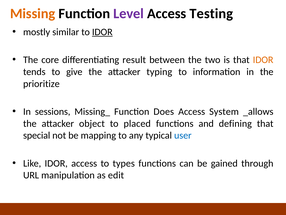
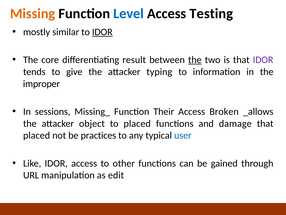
Level colour: purple -> blue (129, 14)
the underline: none -> present (195, 60)
IDOR colour: orange -> purple (263, 60)
prioritize: prioritize -> improper (41, 84)
Does: Does -> Their (164, 111)
System: System -> Broken (224, 111)
defining: defining -> damage (235, 123)
special: special -> placed (37, 135)
mapping: mapping -> practices (98, 135)
types: types -> other (124, 163)
